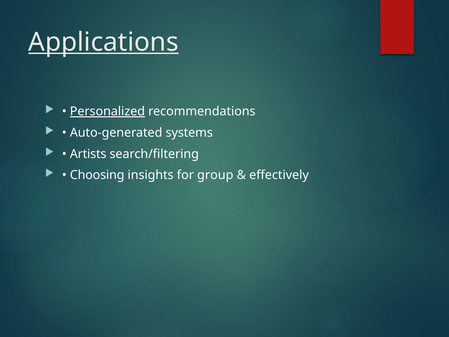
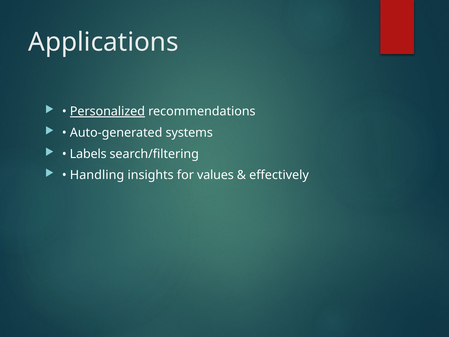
Applications underline: present -> none (104, 42)
Artists: Artists -> Labels (88, 154)
Choosing: Choosing -> Handling (97, 175)
group: group -> values (215, 175)
